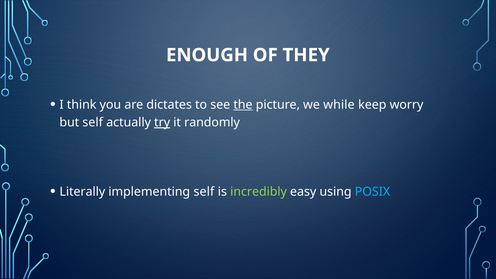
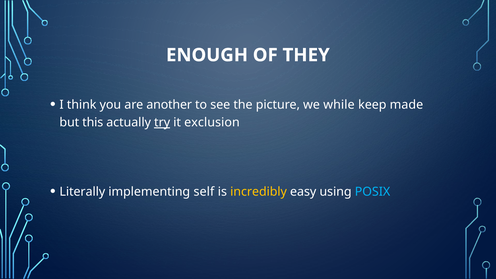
dictates: dictates -> another (169, 105)
the underline: present -> none (243, 105)
worry: worry -> made (406, 105)
but self: self -> this (93, 123)
randomly: randomly -> exclusion (212, 123)
incredibly colour: light green -> yellow (259, 192)
